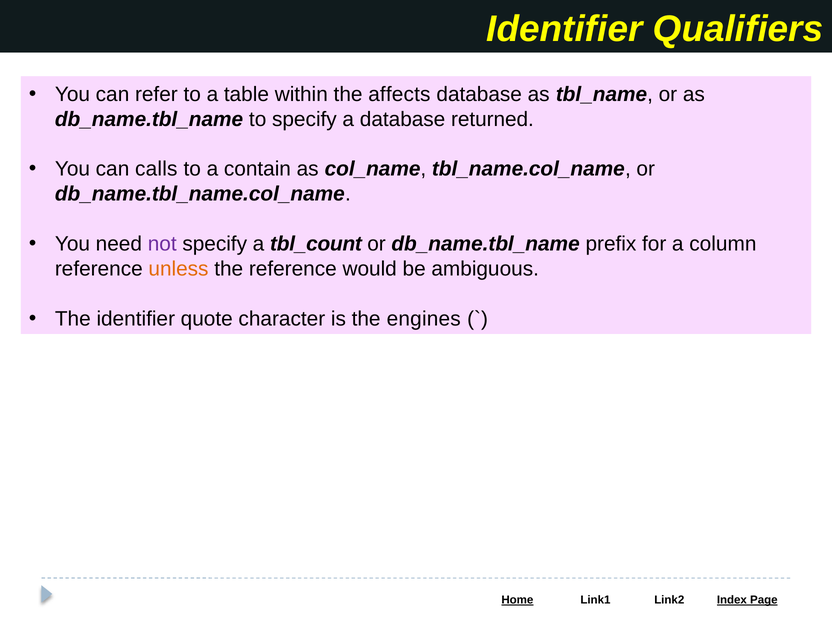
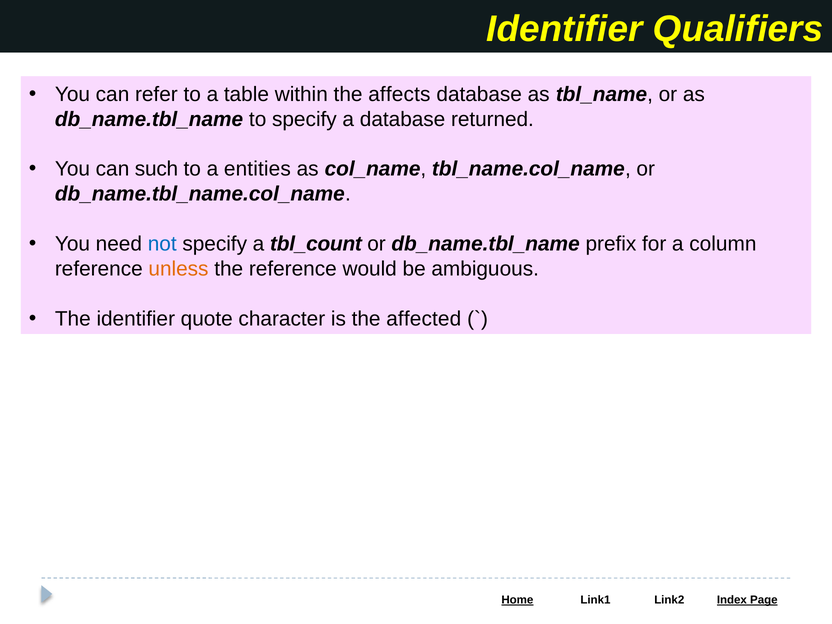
calls: calls -> such (156, 169)
contain: contain -> entities (257, 169)
not colour: purple -> blue (162, 244)
engines: engines -> affected (424, 319)
